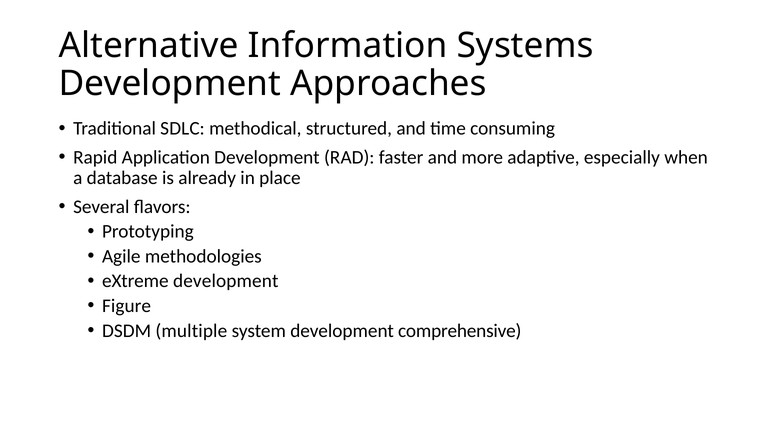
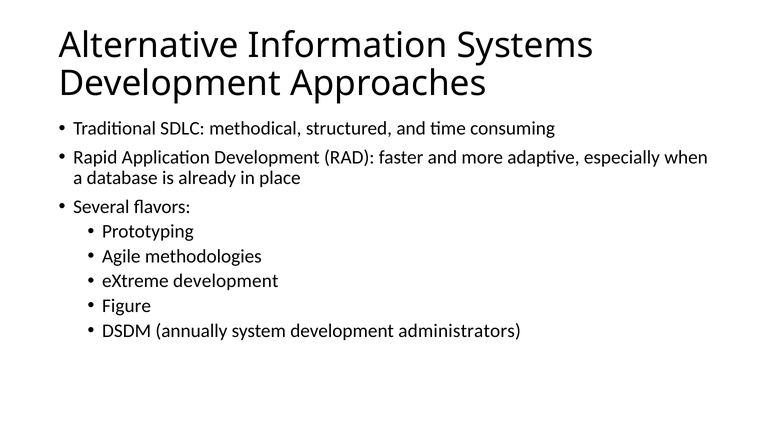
multiple: multiple -> annually (191, 331)
comprehensive: comprehensive -> administrators (460, 331)
